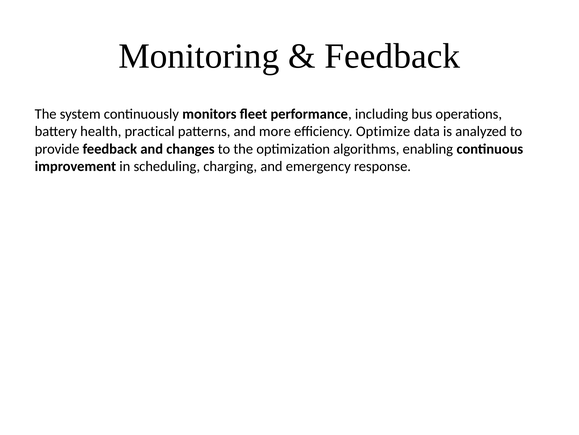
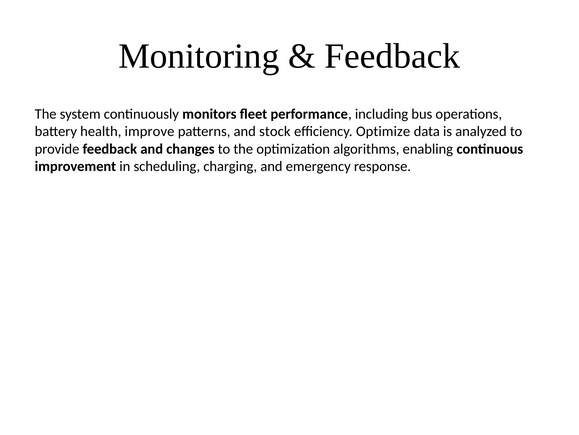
practical: practical -> improve (150, 131)
more: more -> stock (275, 131)
